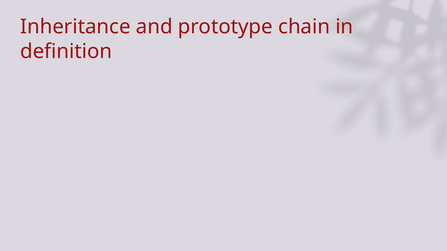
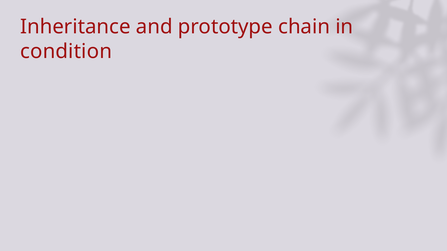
definition: definition -> condition (66, 51)
